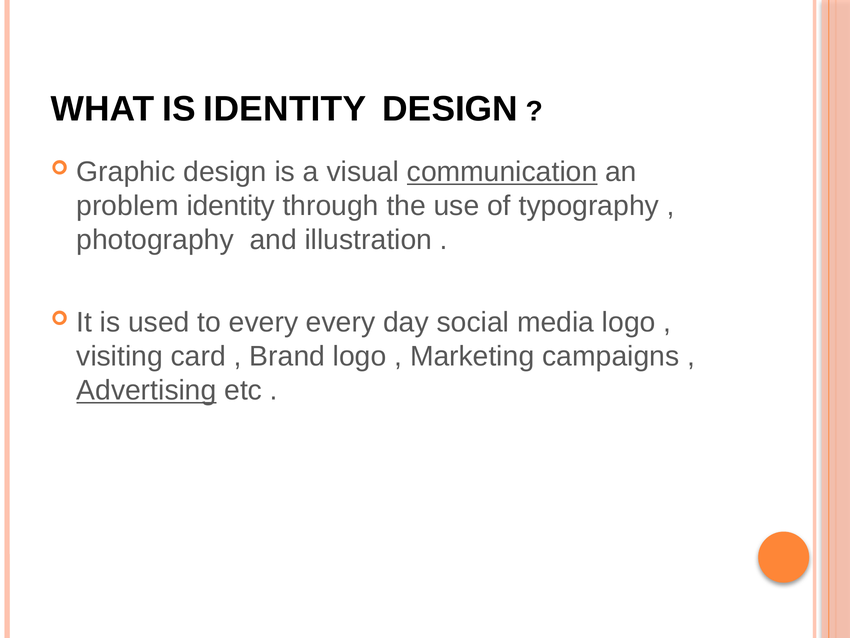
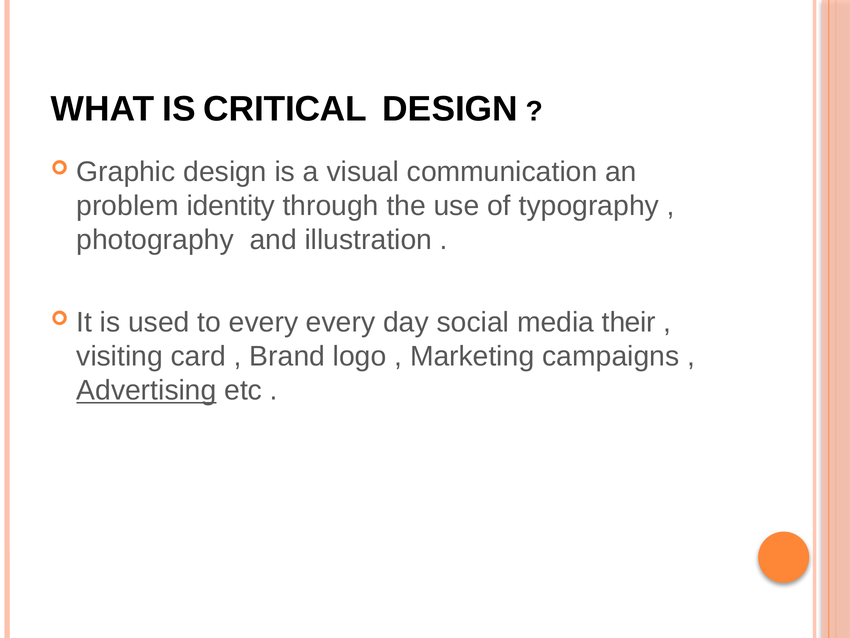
IS IDENTITY: IDENTITY -> CRITICAL (285, 109)
communication underline: present -> none (502, 172)
media logo: logo -> their (629, 322)
